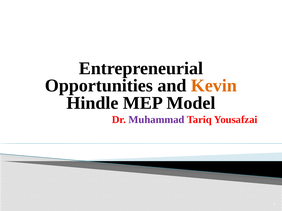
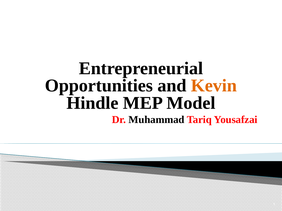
Muhammad colour: purple -> black (156, 120)
